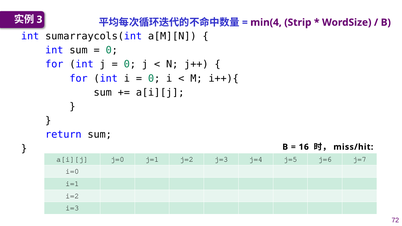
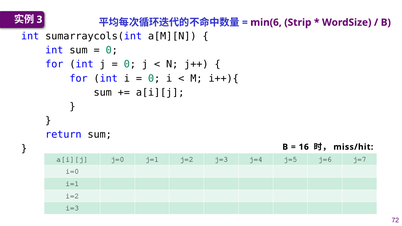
min(4: min(4 -> min(6 (266, 22)
